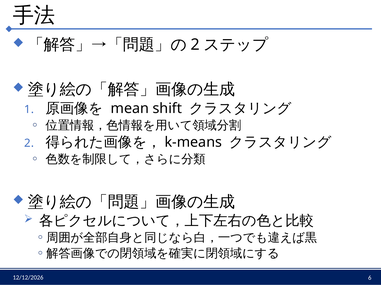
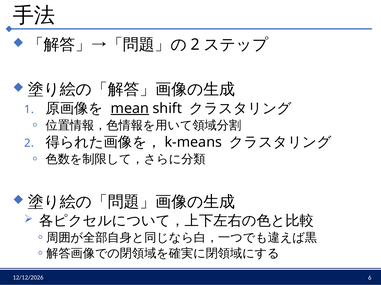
mean underline: none -> present (130, 109)
